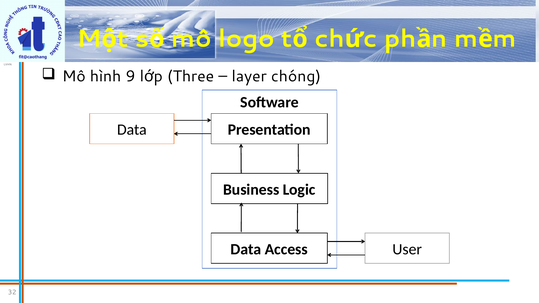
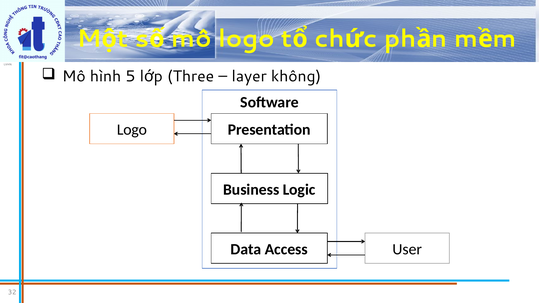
9: 9 -> 5 (130, 77)
chóng: chóng -> không (296, 77)
Data: Data -> Logo (132, 130)
